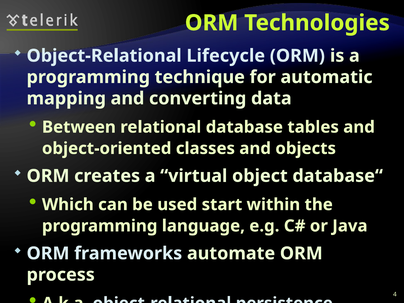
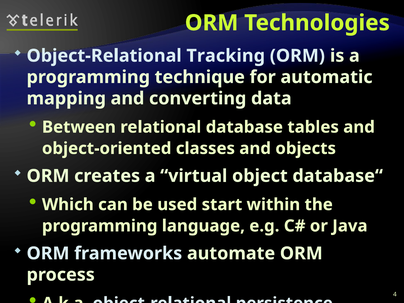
Lifecycle: Lifecycle -> Tracking (226, 56)
